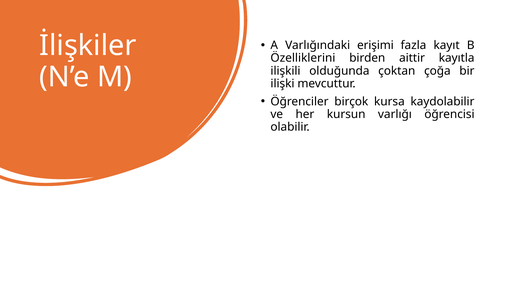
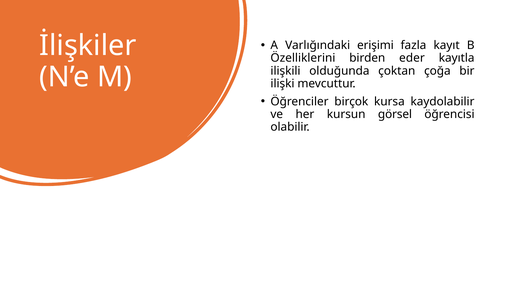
aittir: aittir -> eder (412, 58)
varlığı: varlığı -> görsel (395, 114)
